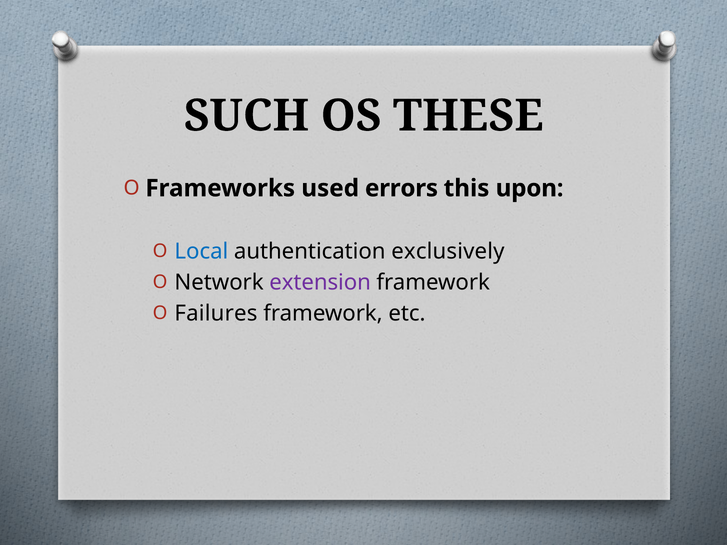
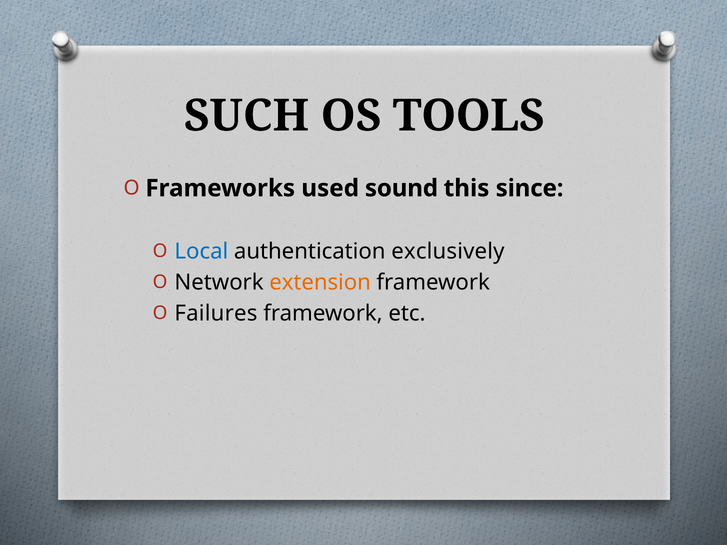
THESE: THESE -> TOOLS (469, 116)
errors: errors -> sound (401, 188)
upon: upon -> since (530, 188)
extension colour: purple -> orange (320, 283)
